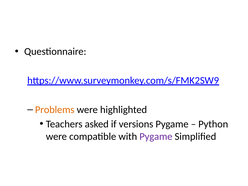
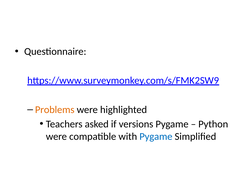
Pygame colour: purple -> blue (156, 137)
